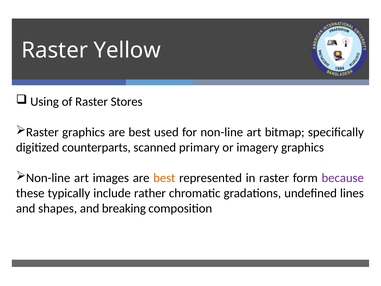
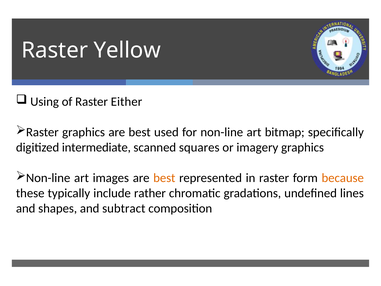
Stores: Stores -> Either (126, 102)
counterparts: counterparts -> intermediate (96, 147)
primary: primary -> squares (199, 147)
because colour: purple -> orange (343, 178)
breaking: breaking -> subtract (124, 208)
